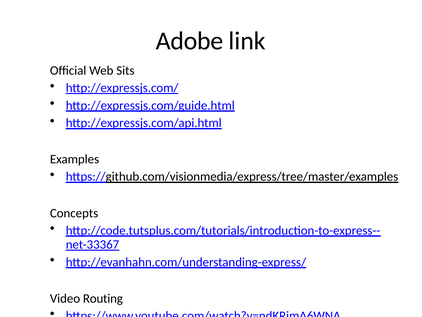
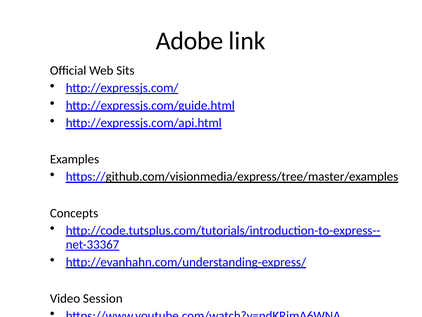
Routing: Routing -> Session (103, 298)
